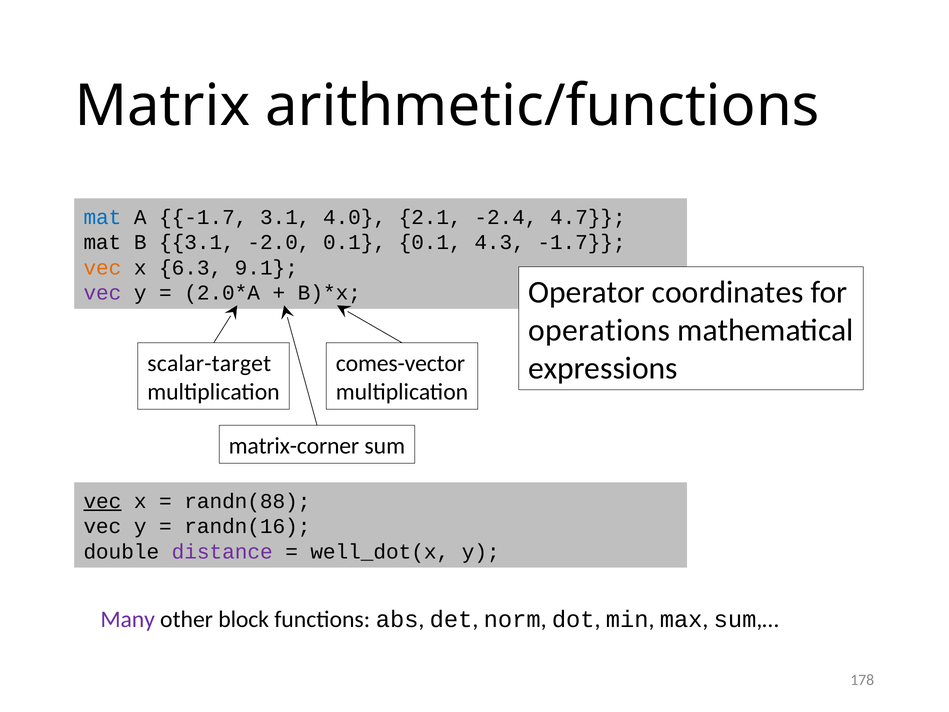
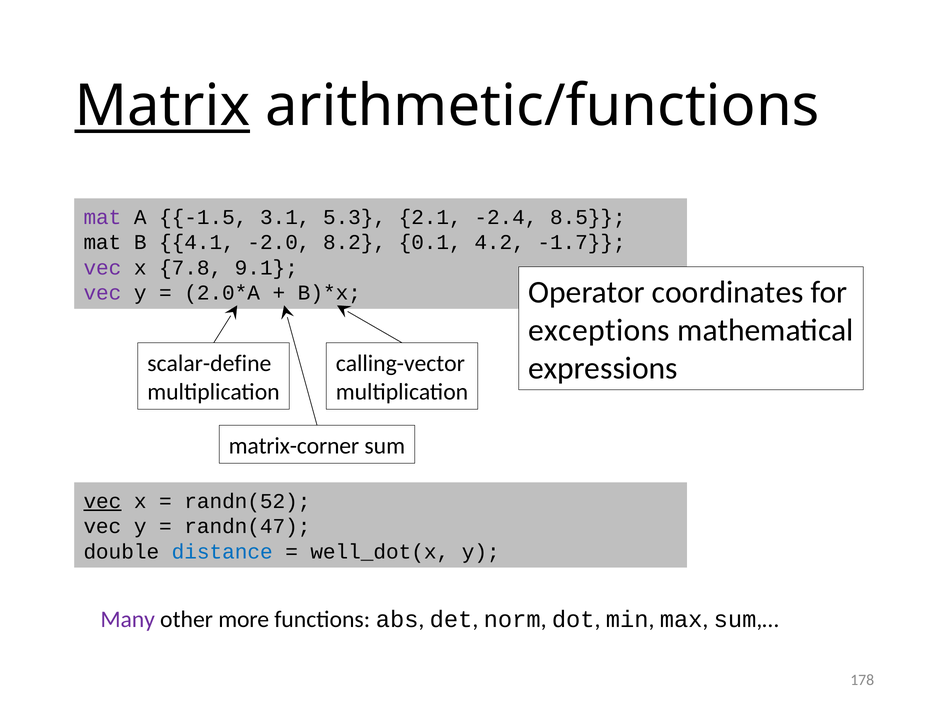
Matrix underline: none -> present (162, 106)
mat colour: blue -> purple (102, 217)
A -1.7: -1.7 -> -1.5 (203, 217)
4.0: 4.0 -> 5.3 (355, 217)
4.7: 4.7 -> 8.5 (588, 217)
B 3.1: 3.1 -> 4.1 (197, 242)
-2.0 0.1: 0.1 -> 8.2 (355, 242)
4.3: 4.3 -> 4.2 (500, 242)
vec colour: orange -> purple (102, 268)
6.3: 6.3 -> 7.8 (191, 268)
operations: operations -> exceptions (599, 330)
scalar-target: scalar-target -> scalar-define (209, 363)
comes-vector: comes-vector -> calling-vector (400, 363)
randn(88: randn(88 -> randn(52 (247, 501)
randn(16: randn(16 -> randn(47 (247, 526)
distance colour: purple -> blue (222, 551)
block: block -> more (244, 619)
